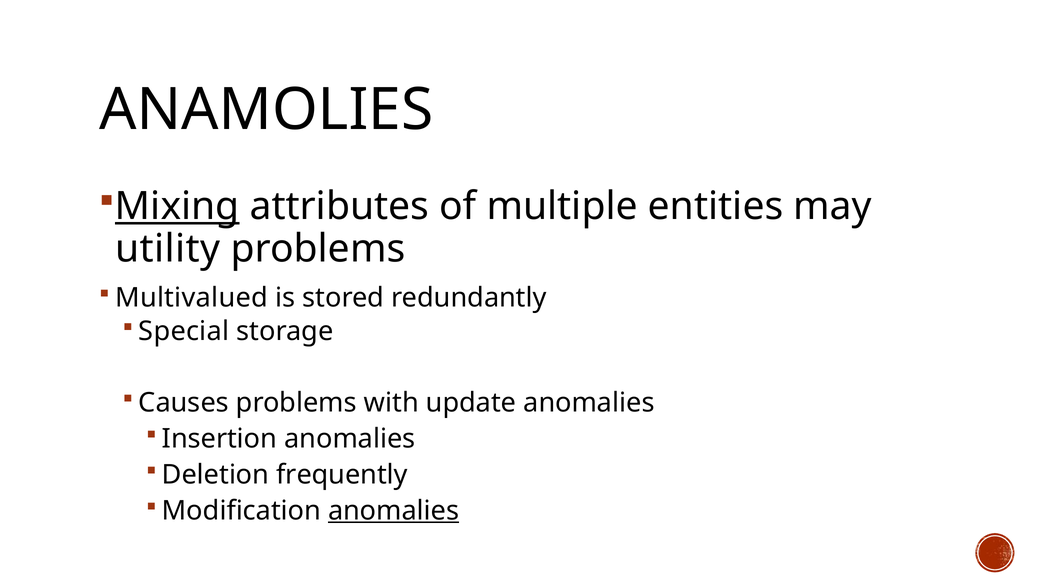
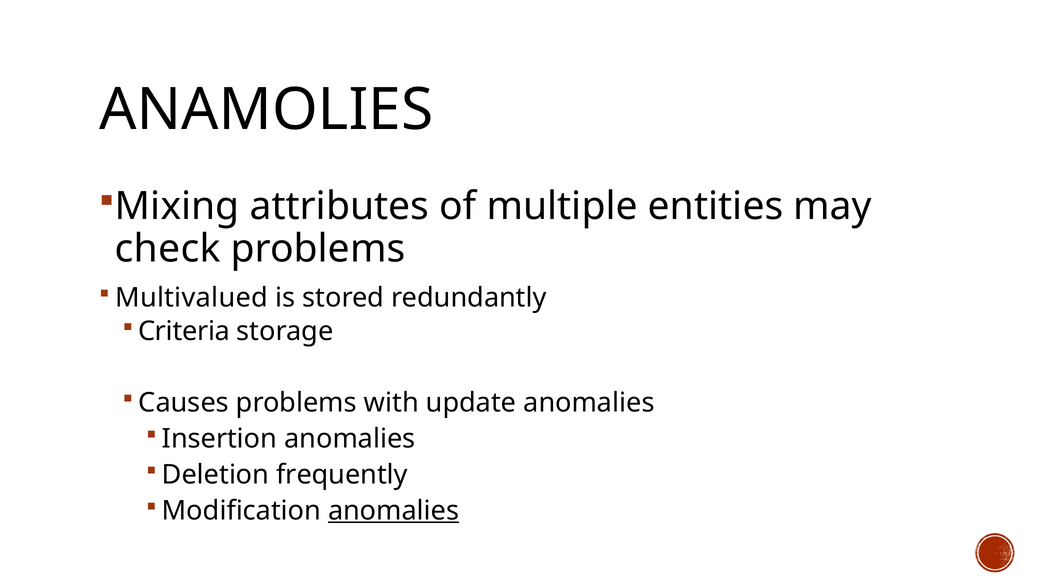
Mixing underline: present -> none (177, 206)
utility: utility -> check (168, 249)
Special: Special -> Criteria (184, 331)
